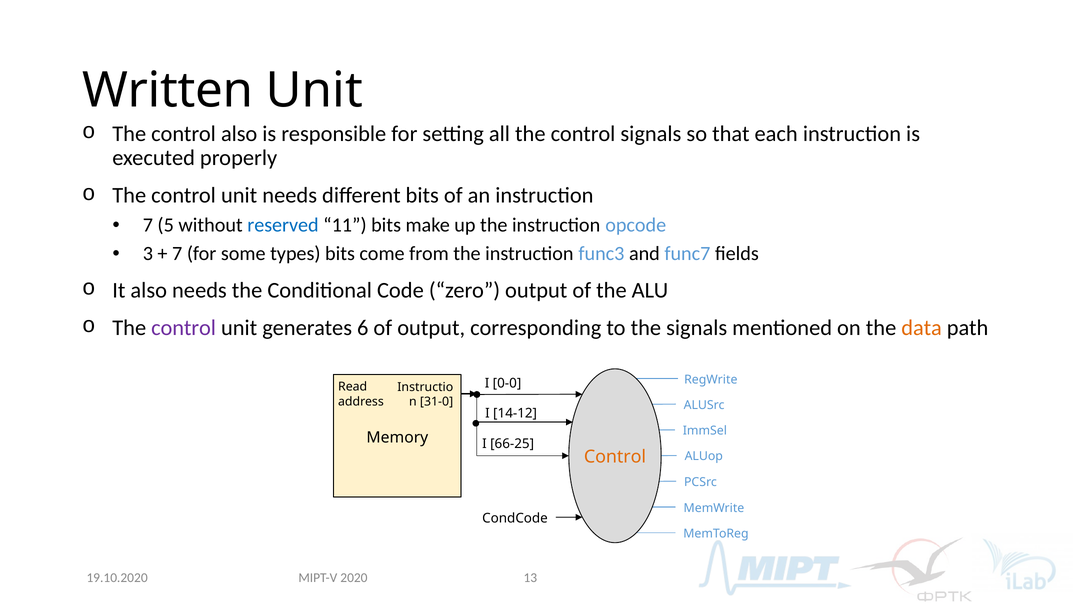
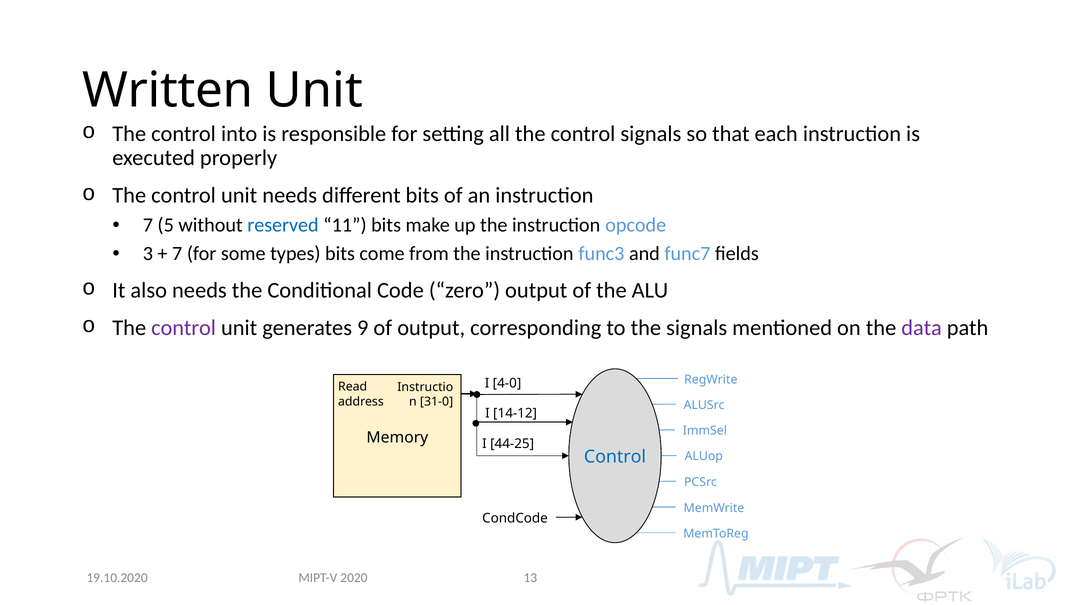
control also: also -> into (239, 134)
6: 6 -> 9 (363, 328)
data colour: orange -> purple (922, 328)
0-0: 0-0 -> 4-0 (507, 383)
66-25: 66-25 -> 44-25 (512, 444)
Control colour: orange -> blue (615, 457)
